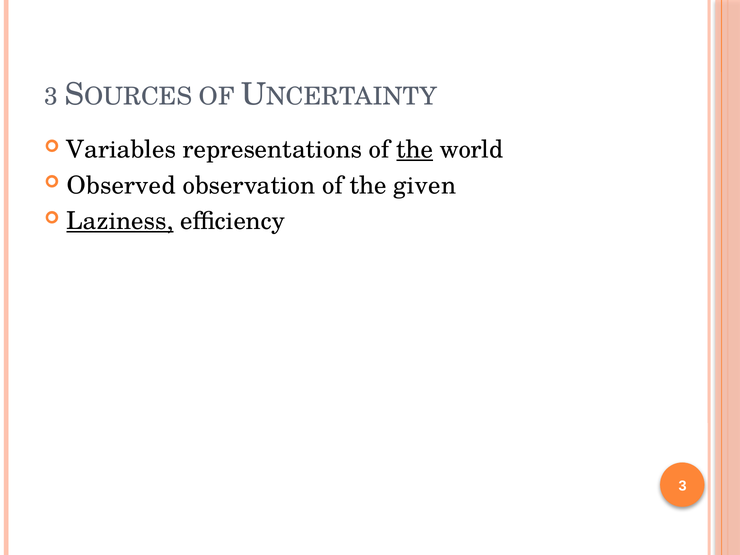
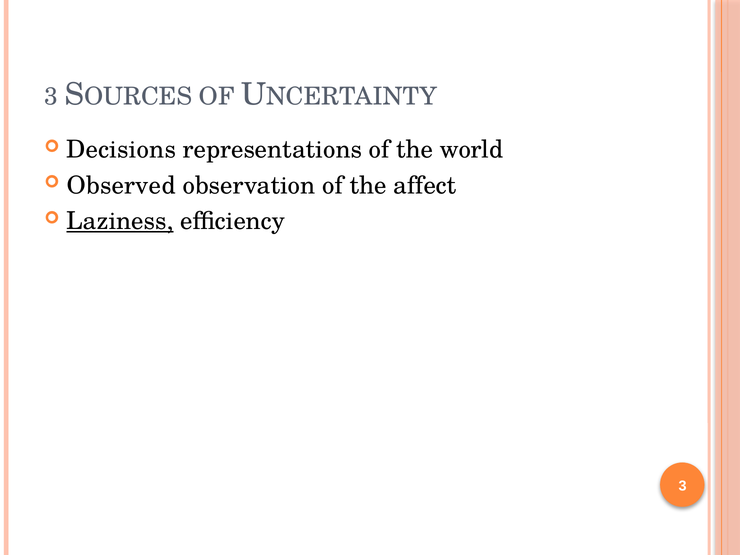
Variables: Variables -> Decisions (121, 150)
the underline: present -> none (415, 150)
given: given -> affect (425, 185)
